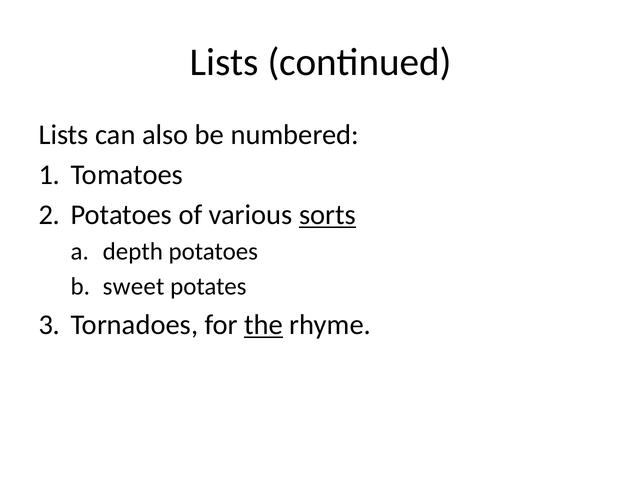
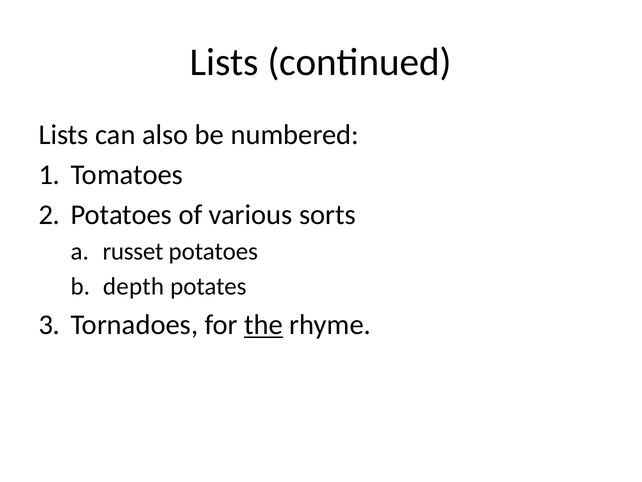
sorts underline: present -> none (327, 215)
depth: depth -> russet (133, 251)
sweet: sweet -> depth (134, 286)
